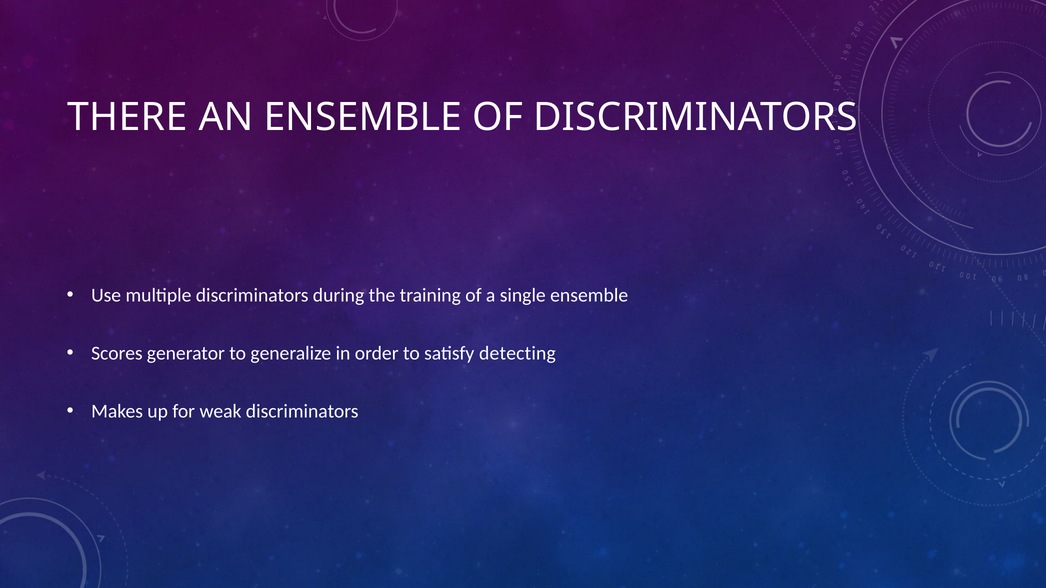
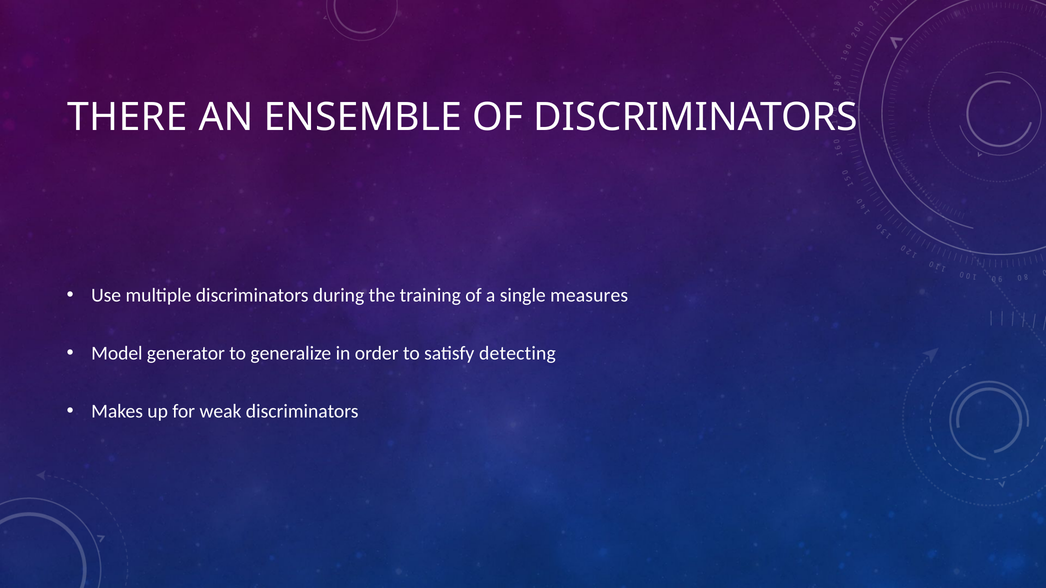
single ensemble: ensemble -> measures (589, 295)
Scores: Scores -> Model (117, 353)
